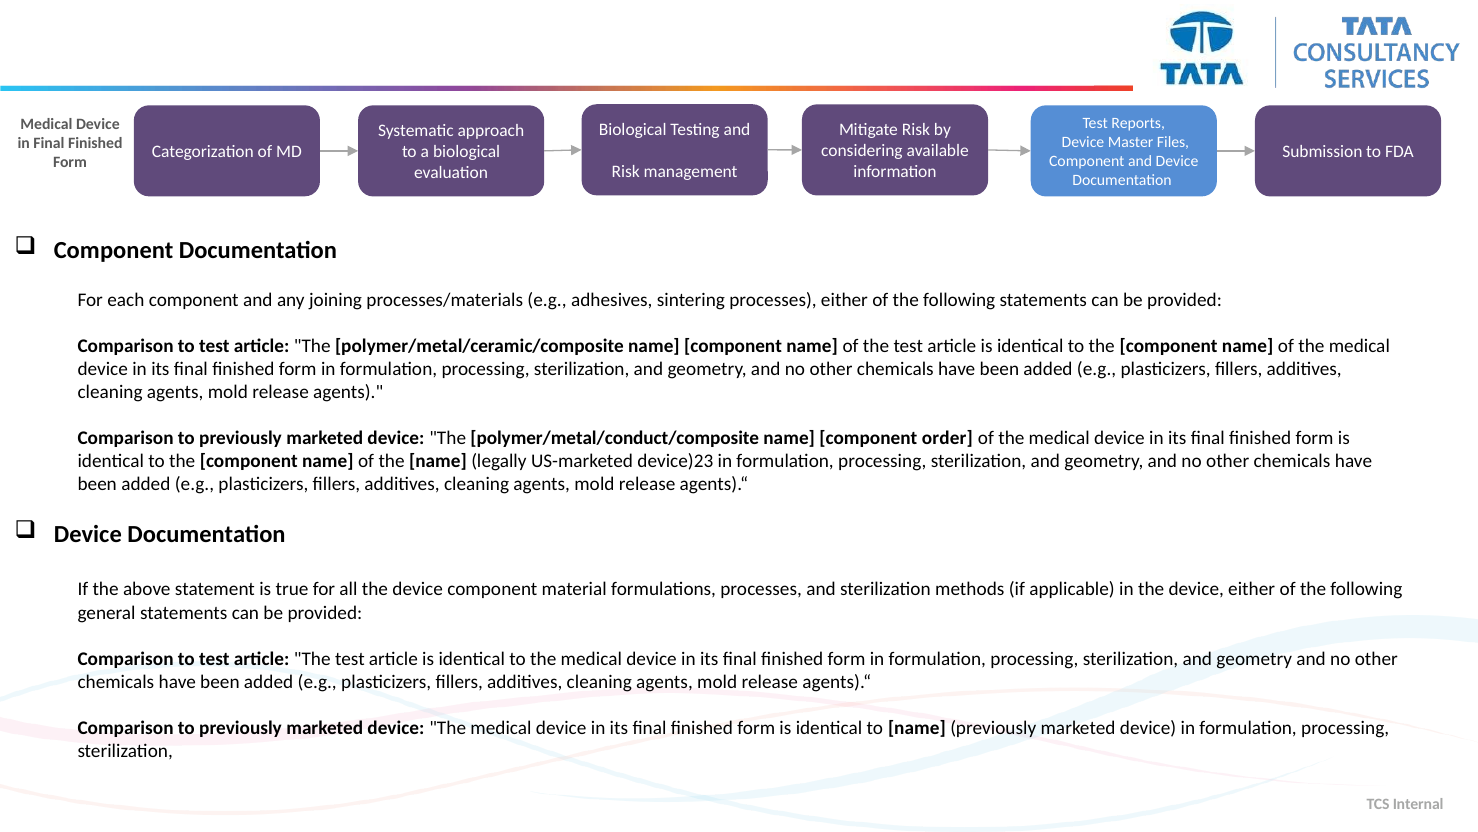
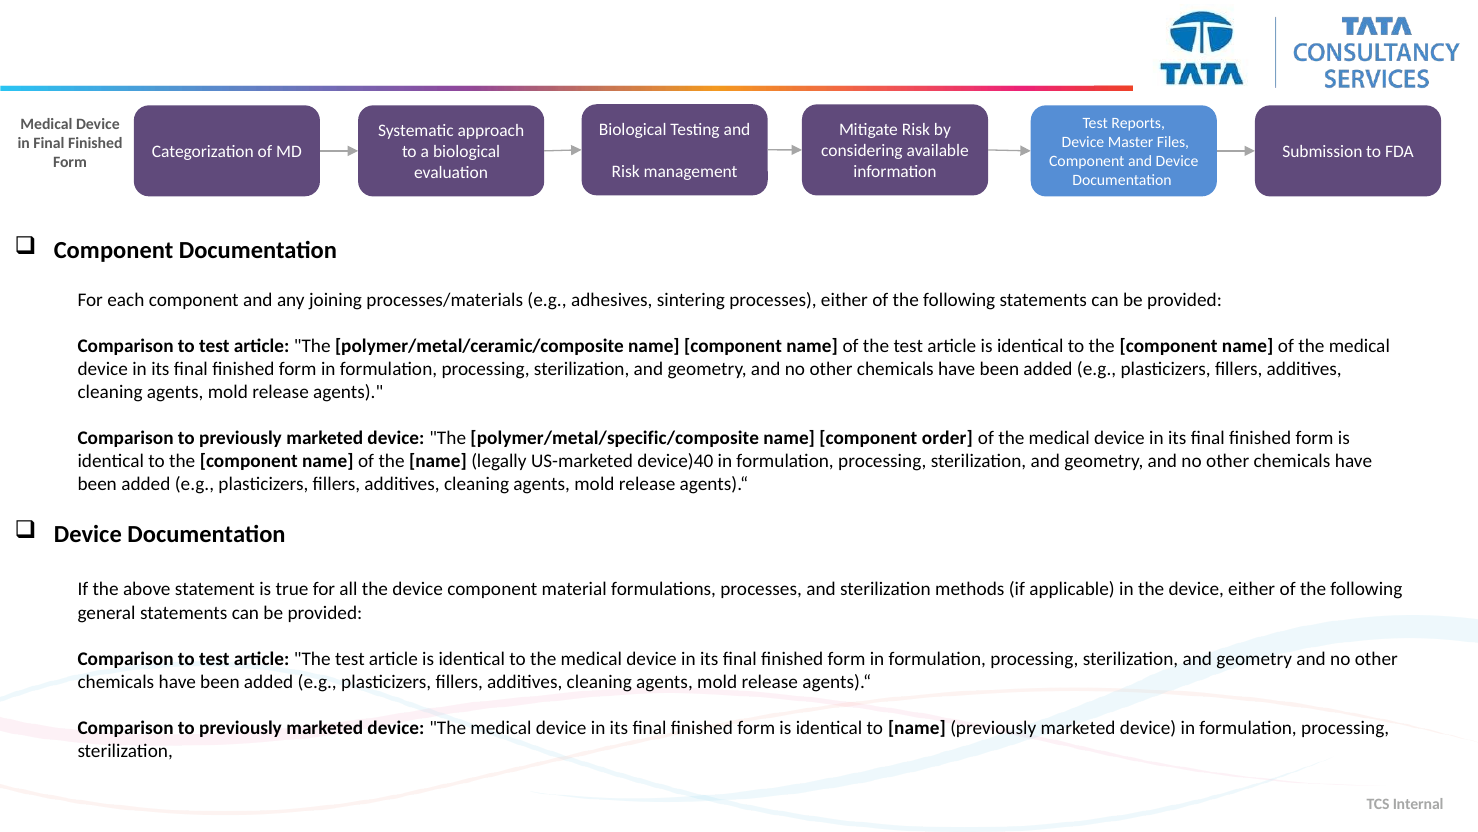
polymer/metal/conduct/composite: polymer/metal/conduct/composite -> polymer/metal/specific/composite (615, 438)
device)23: device)23 -> device)40 (675, 461)
